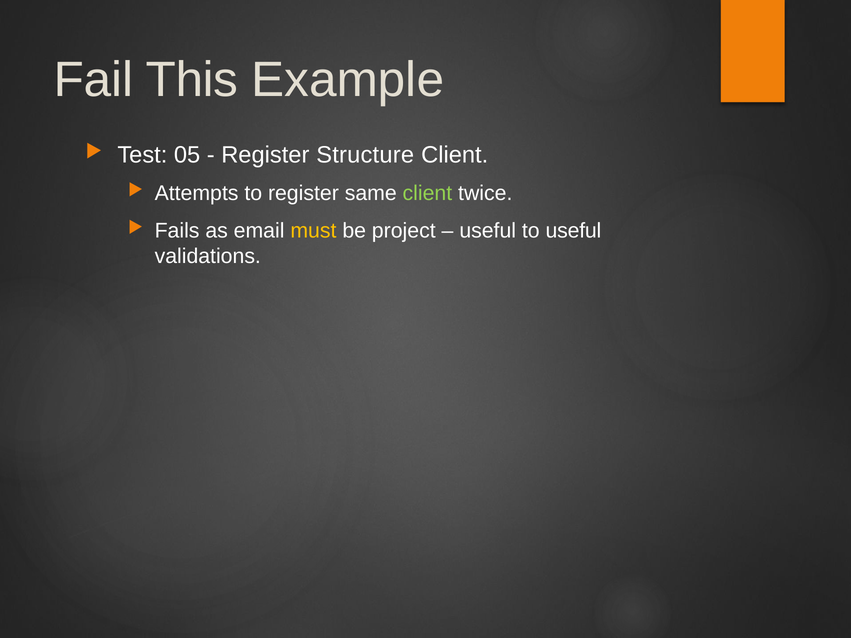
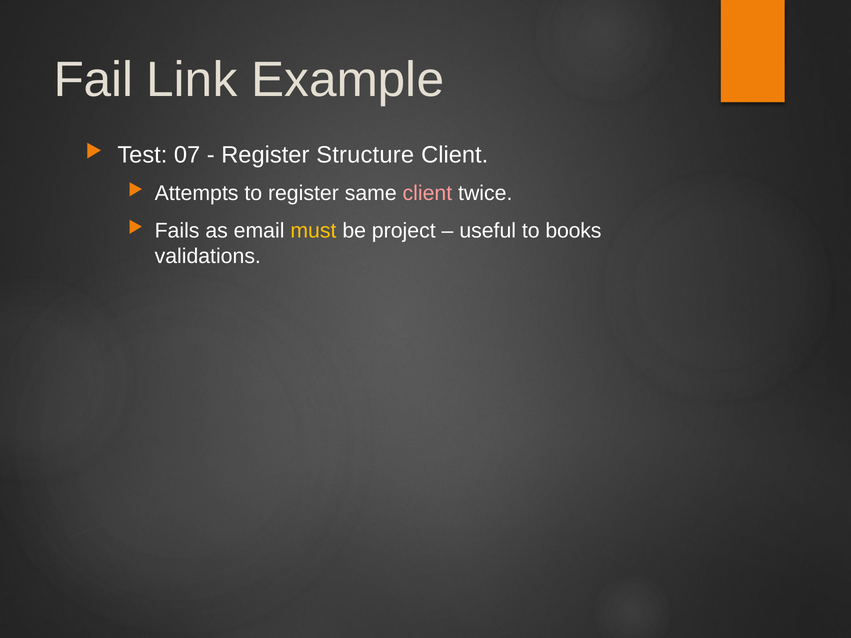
This: This -> Link (192, 80)
05: 05 -> 07 (187, 155)
client colour: light green -> pink (427, 193)
to useful: useful -> books (573, 231)
